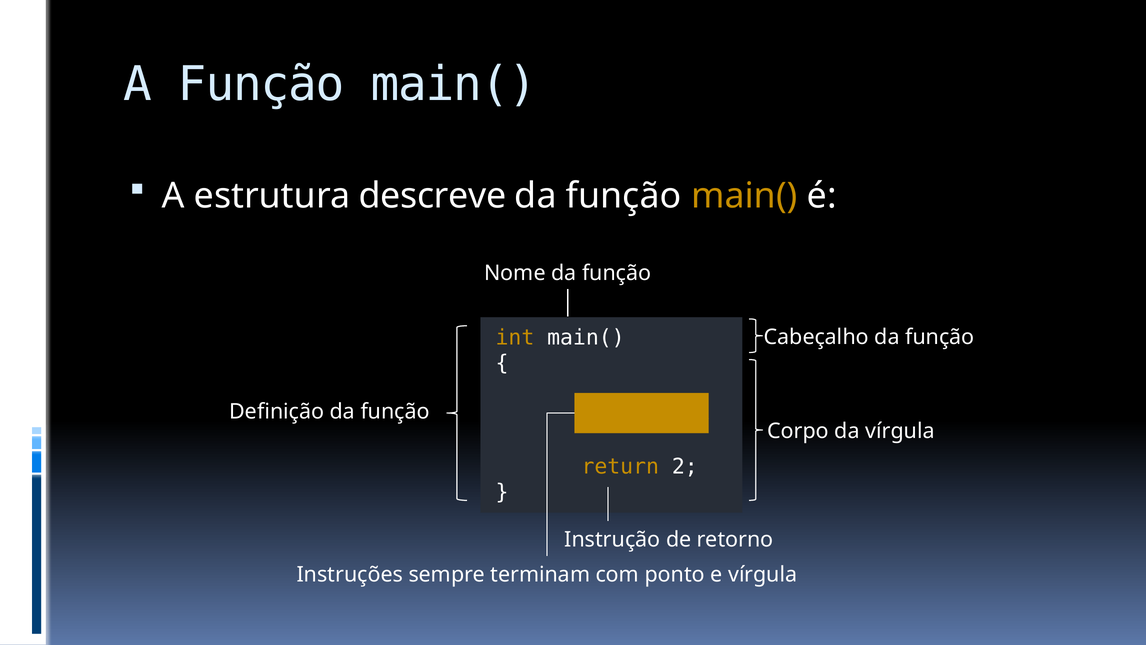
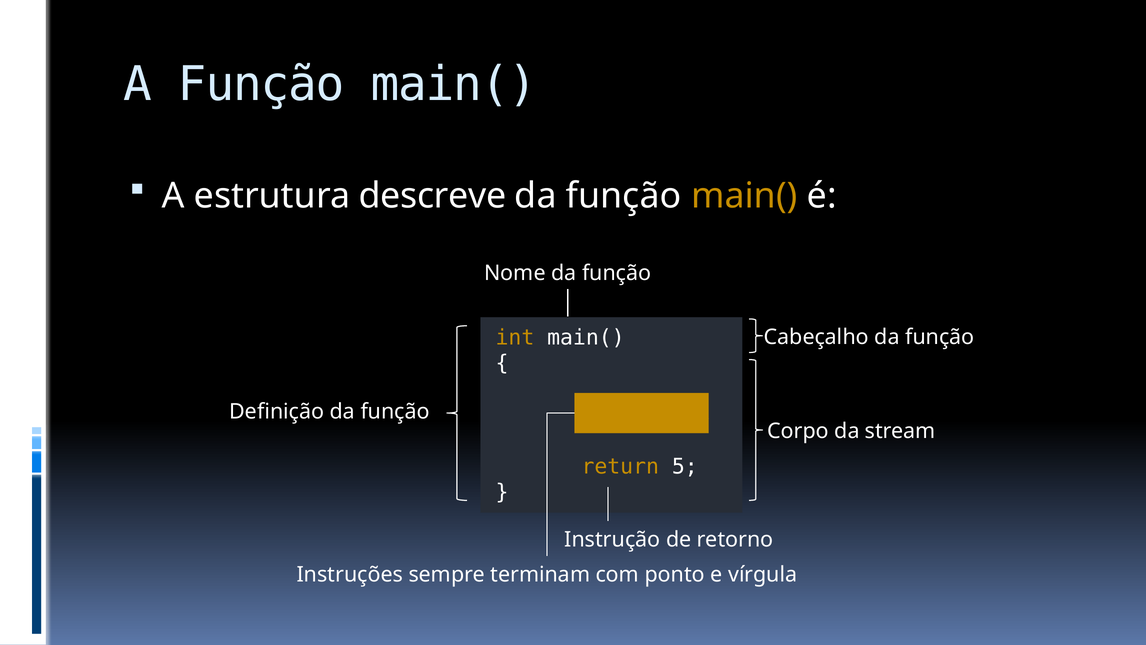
da vírgula: vírgula -> stream (900, 431)
2: 2 -> 5 (685, 466)
